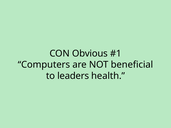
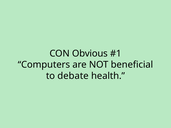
leaders: leaders -> debate (73, 76)
